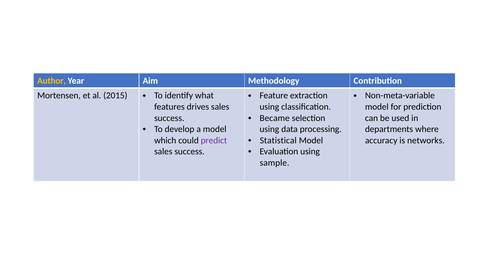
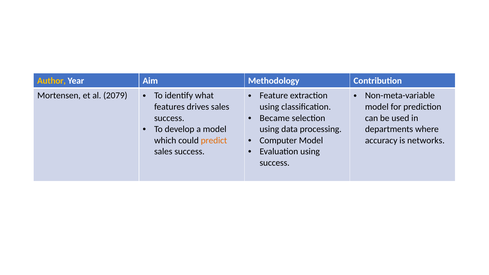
2015: 2015 -> 2079 (115, 96)
Statistical: Statistical -> Computer (278, 140)
predict colour: purple -> orange (214, 140)
sample: sample -> success (275, 163)
